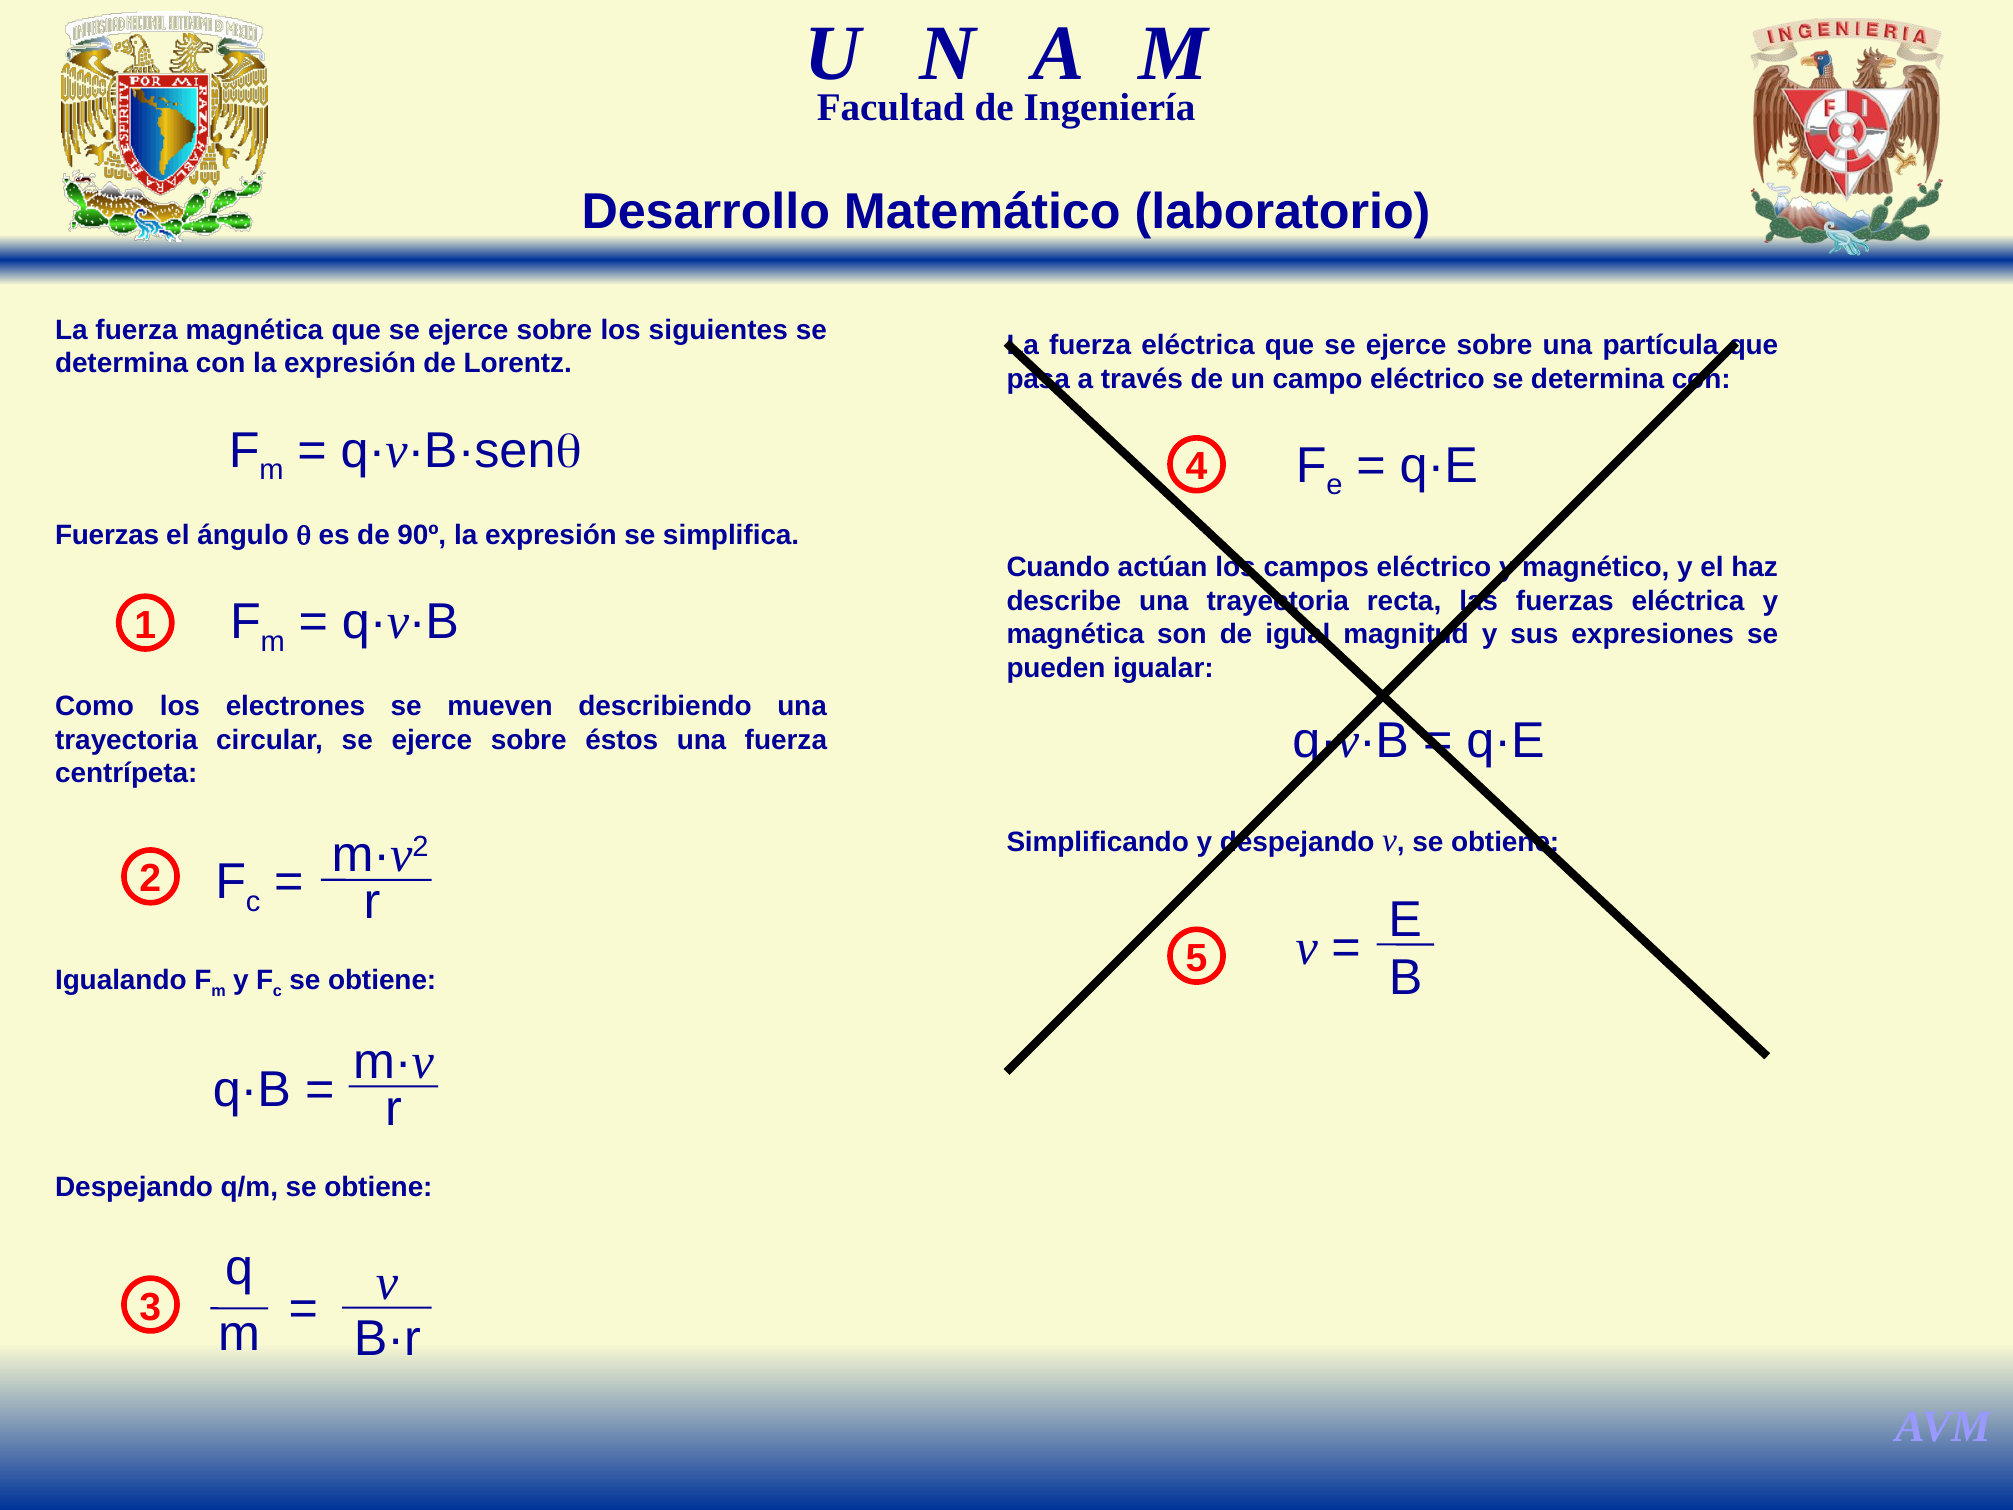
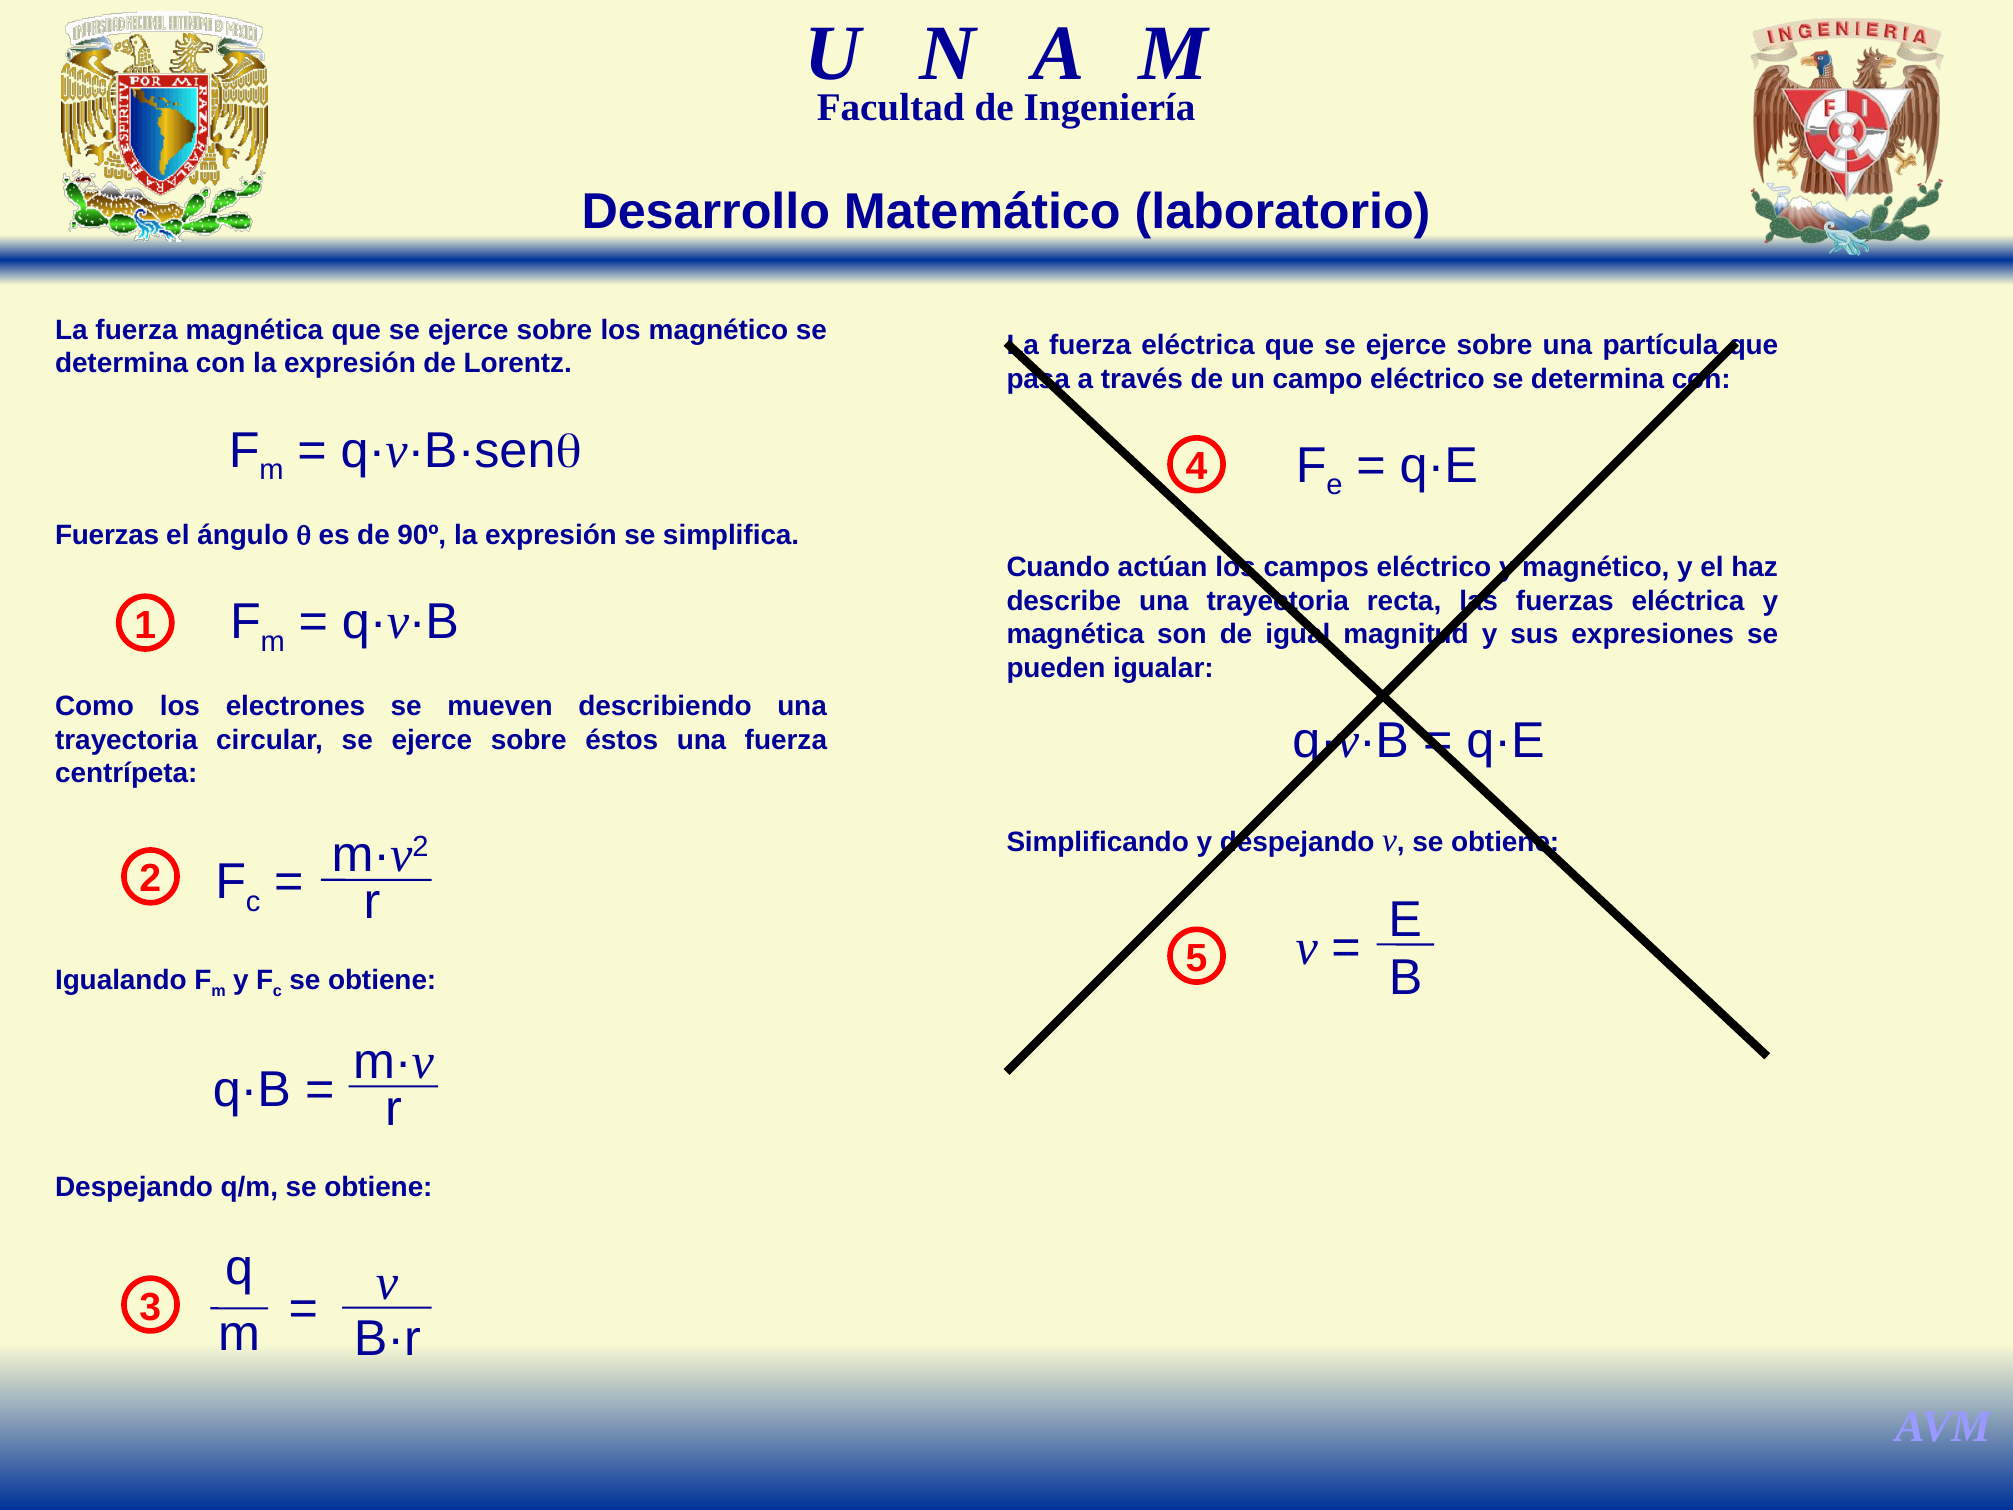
los siguientes: siguientes -> magnético (718, 330)
